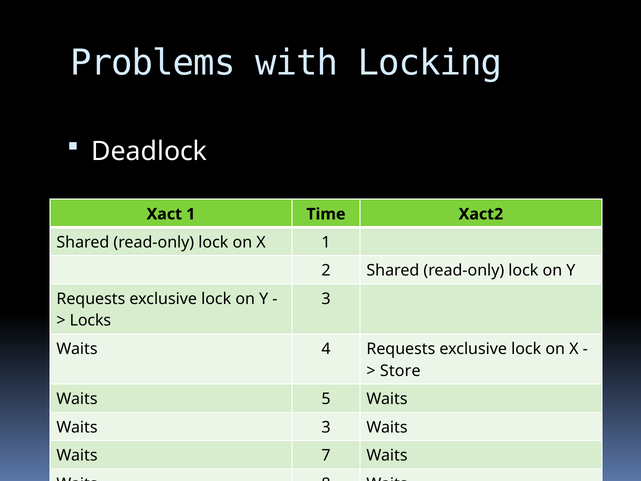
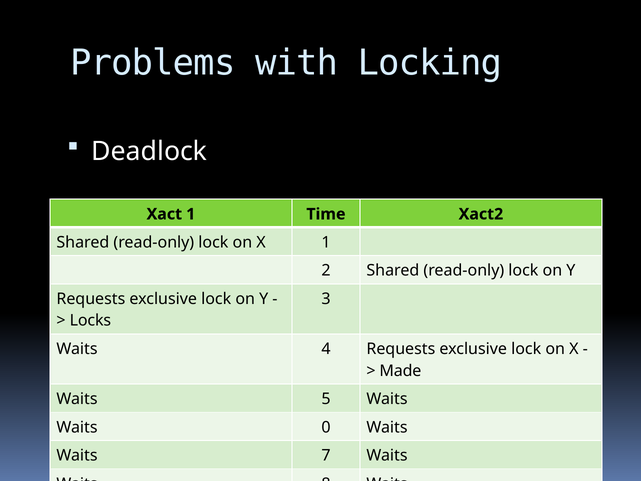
Store: Store -> Made (400, 371)
Waits 3: 3 -> 0 (326, 427)
